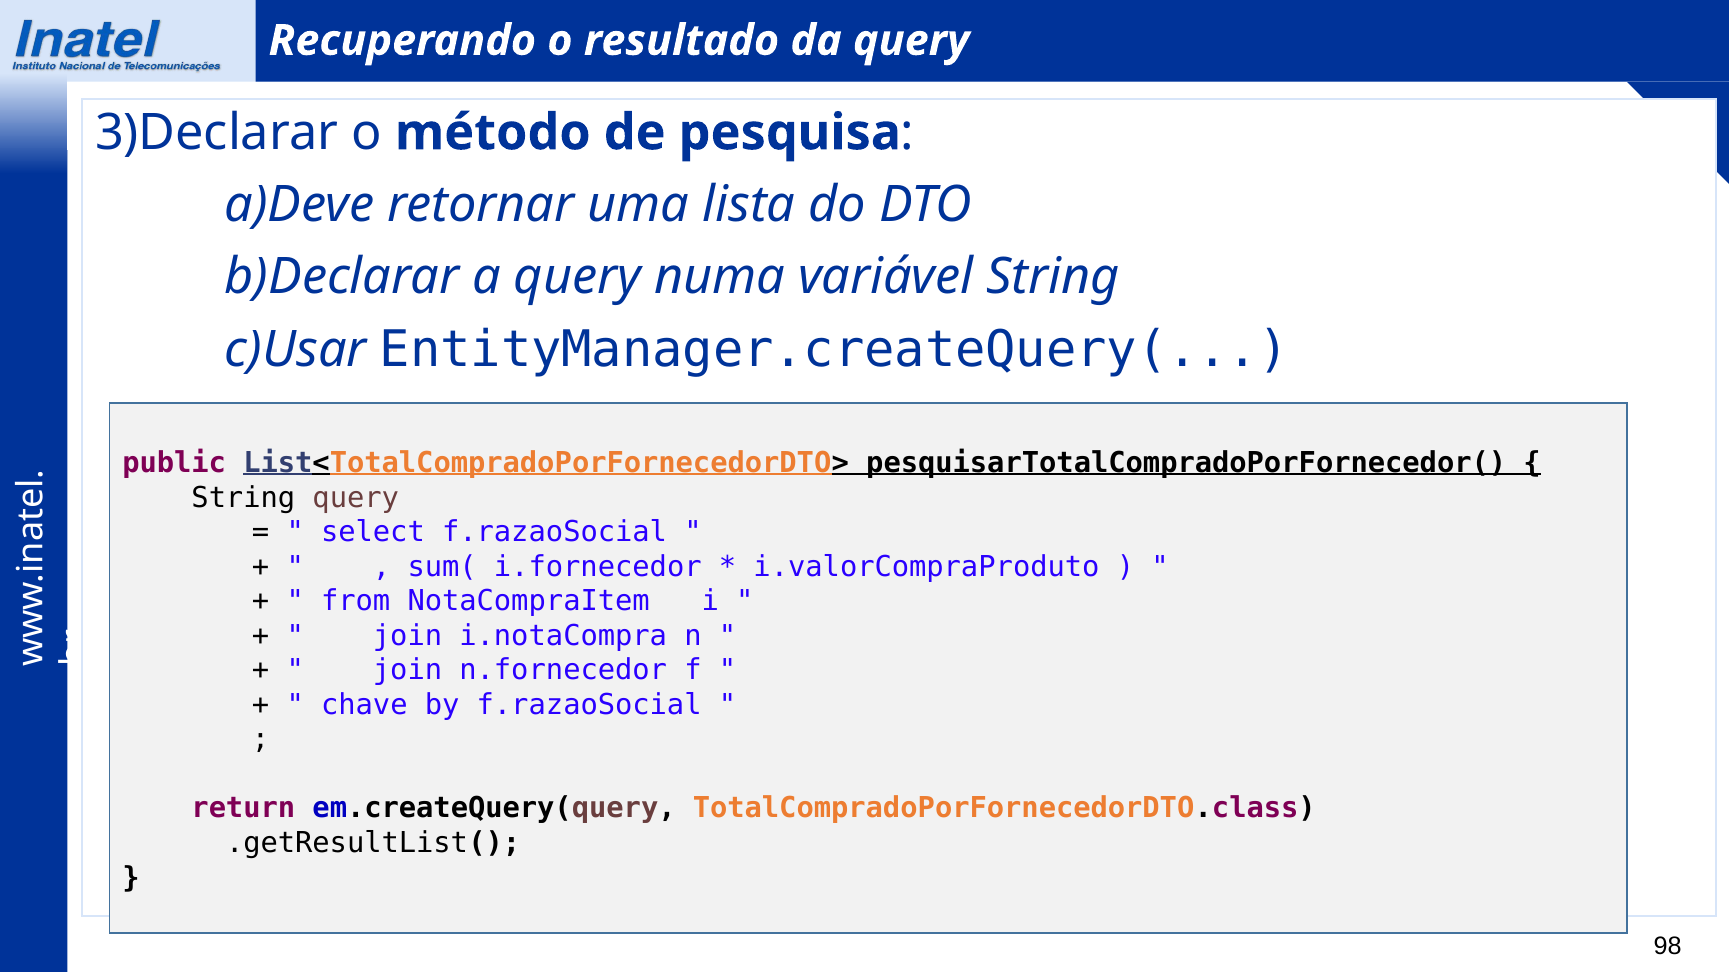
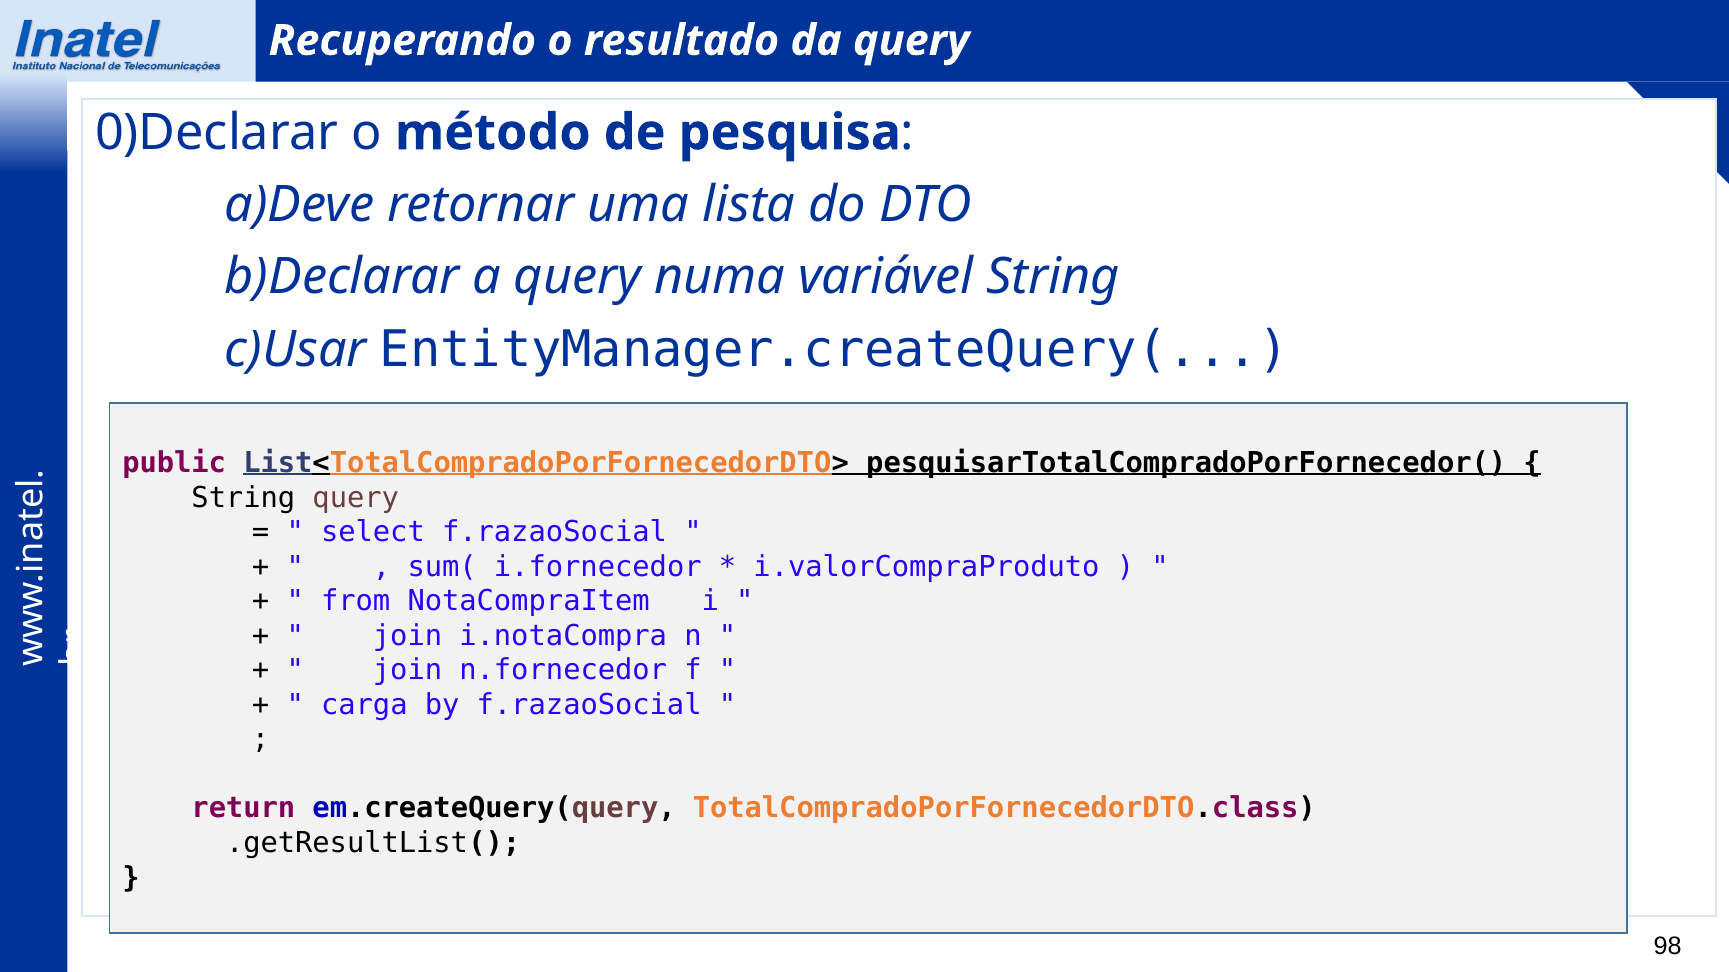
3)Declarar: 3)Declarar -> 0)Declarar (217, 133)
chave: chave -> carga (364, 705)
